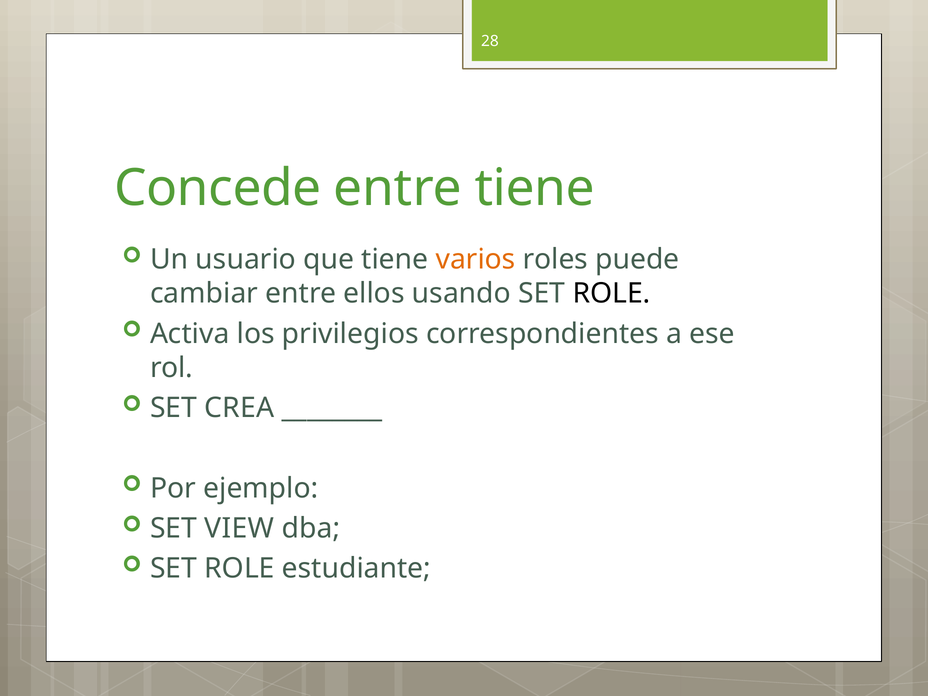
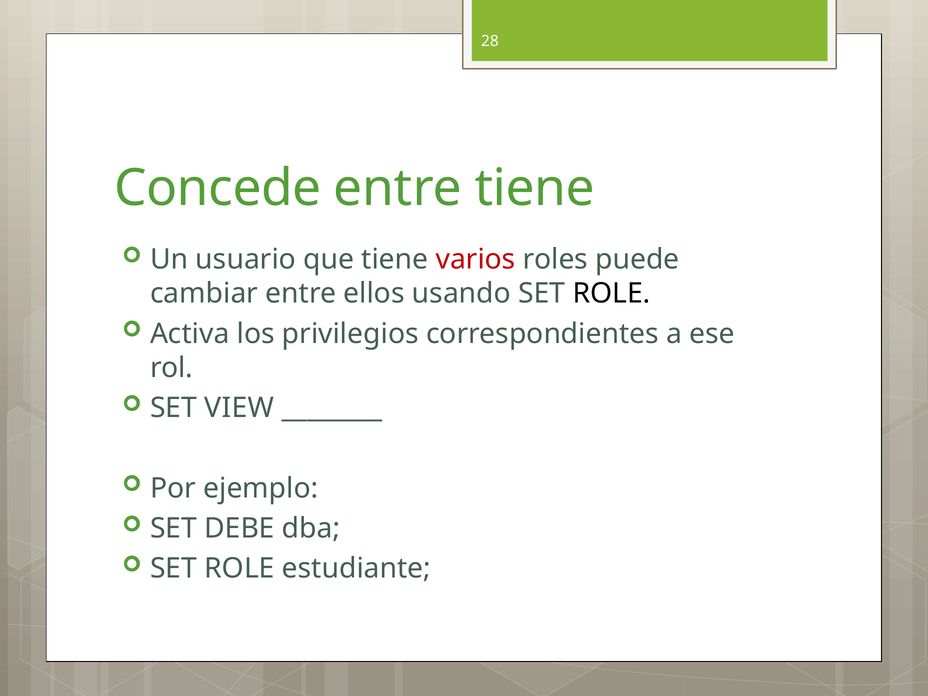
varios colour: orange -> red (476, 259)
CREA: CREA -> VIEW (239, 408)
VIEW: VIEW -> DEBE (239, 528)
